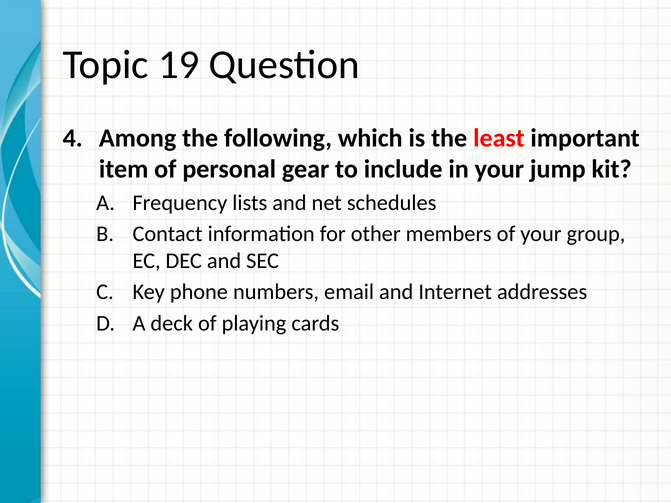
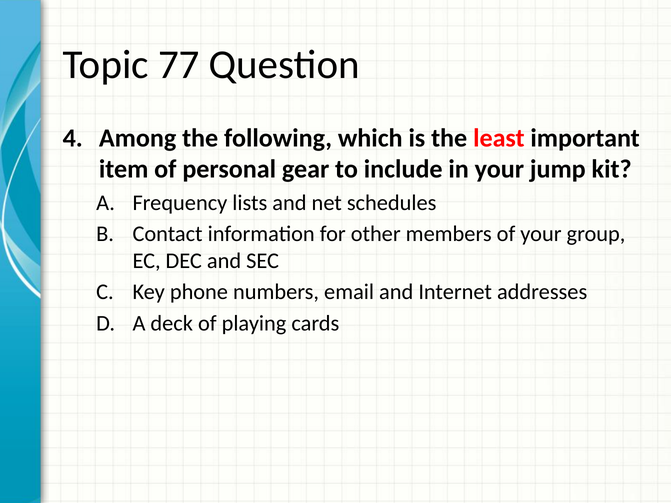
19: 19 -> 77 (179, 65)
